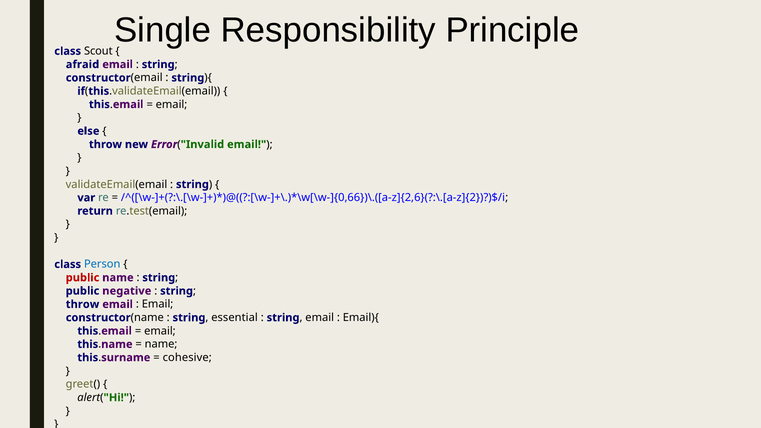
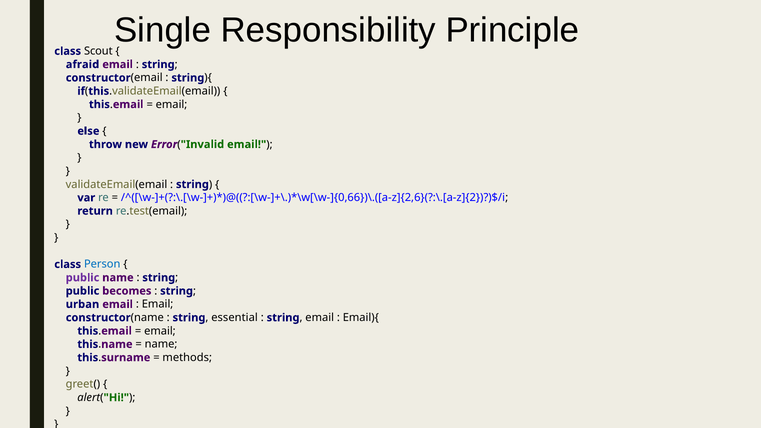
public colour: red -> purple (83, 278)
negative: negative -> becomes (127, 291)
throw: throw -> urban (82, 304)
cohesive: cohesive -> methods (187, 358)
